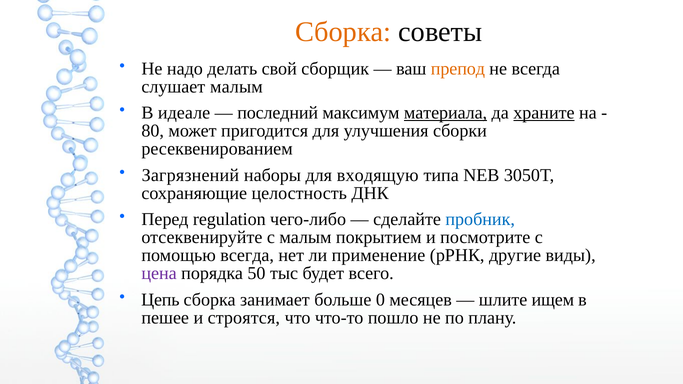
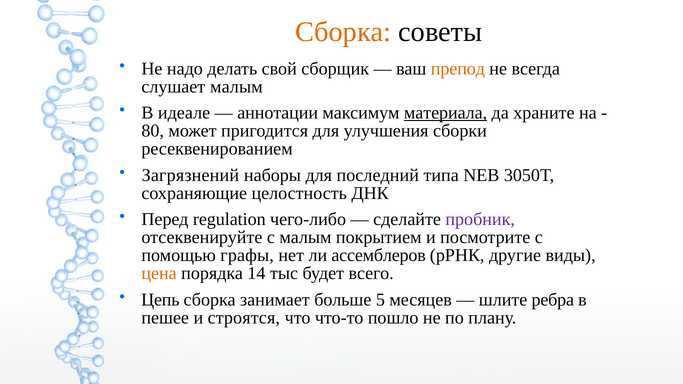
последний: последний -> аннотации (278, 113)
храните underline: present -> none (544, 113)
входящую: входящую -> последний (378, 175)
пробник colour: blue -> purple (480, 219)
помощью всегда: всегда -> графы (247, 255)
применение: применение -> ассемблеров (379, 255)
цена colour: purple -> orange (159, 273)
50: 50 -> 14 (257, 273)
0: 0 -> 5 (380, 300)
ищем: ищем -> ребра (553, 300)
